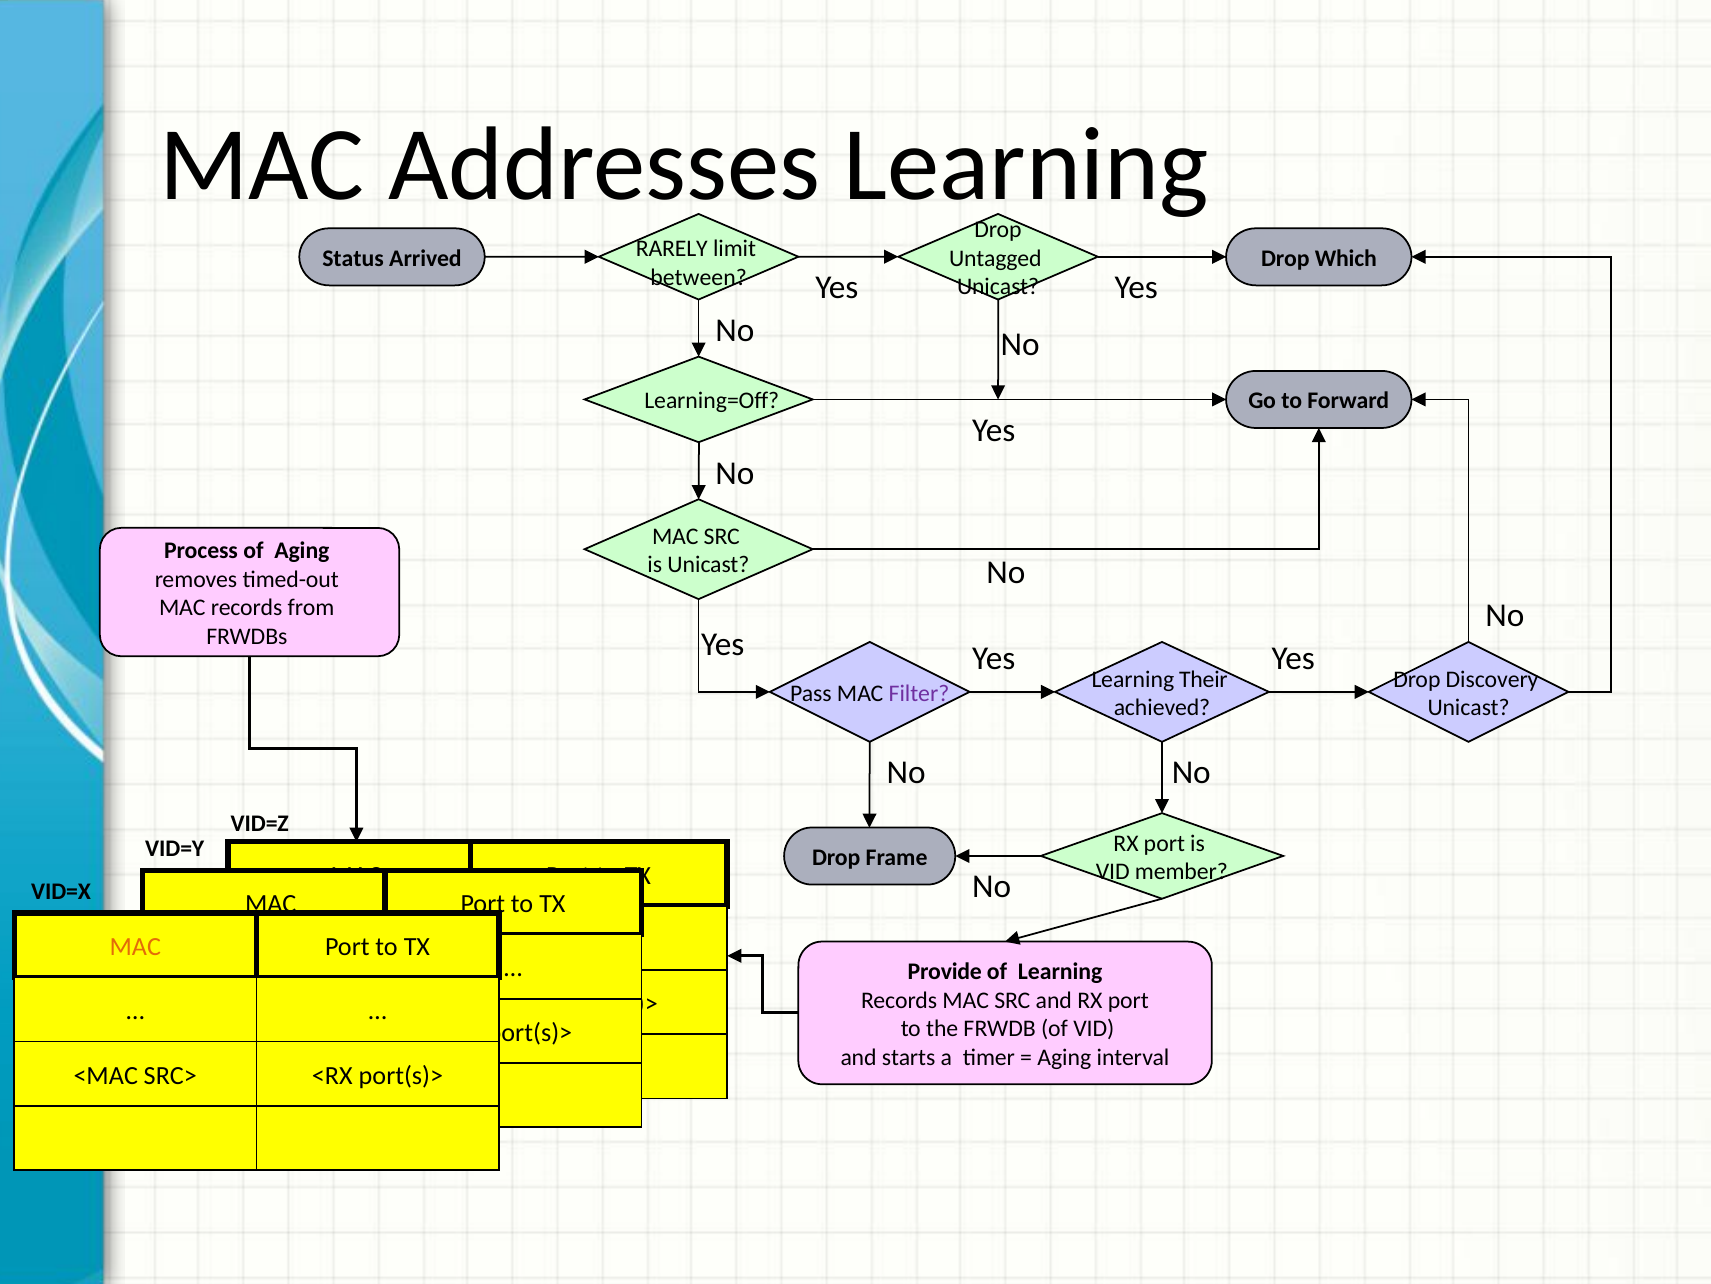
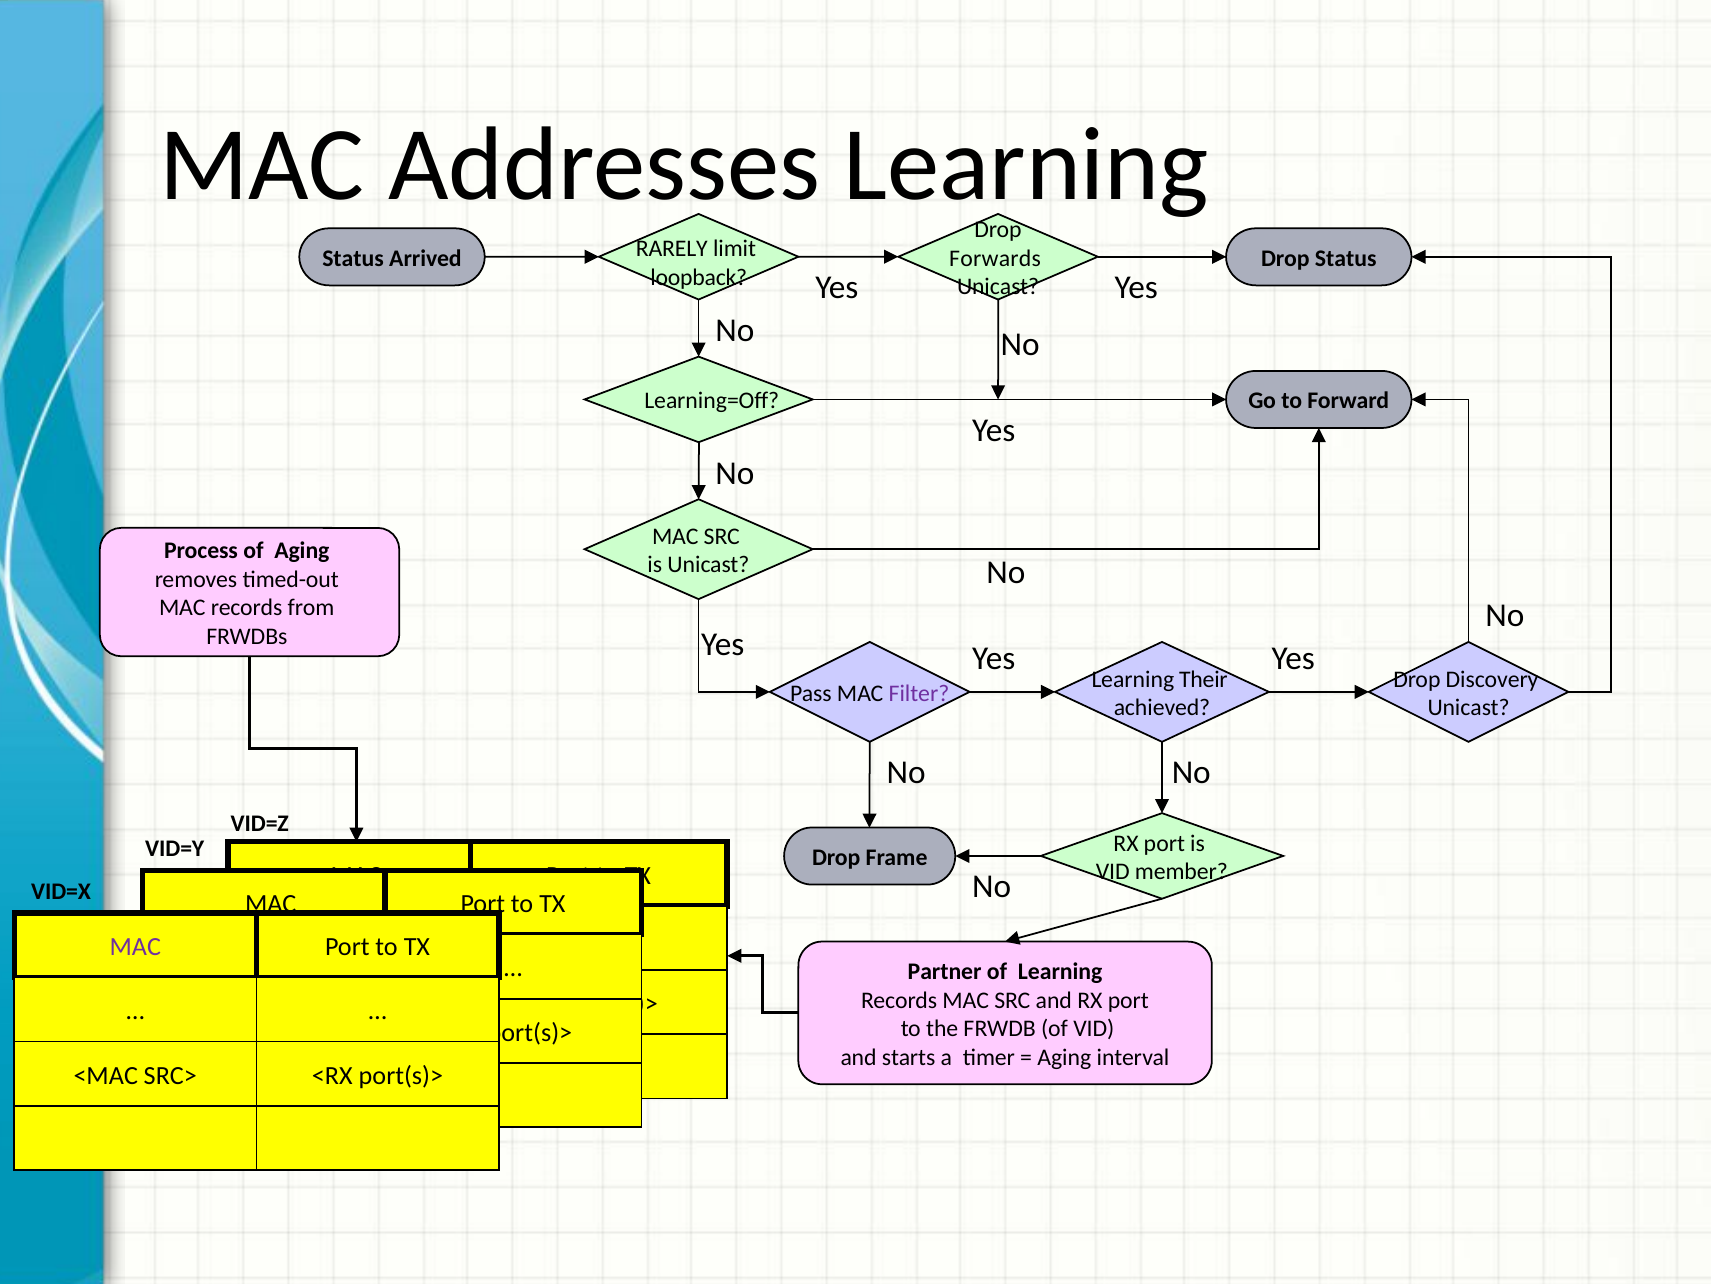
Untagged: Untagged -> Forwards (995, 258)
Drop Which: Which -> Status (1346, 258)
between: between -> loopback (699, 277)
MAC colour: orange -> purple (135, 946)
Provide: Provide -> Partner (945, 971)
